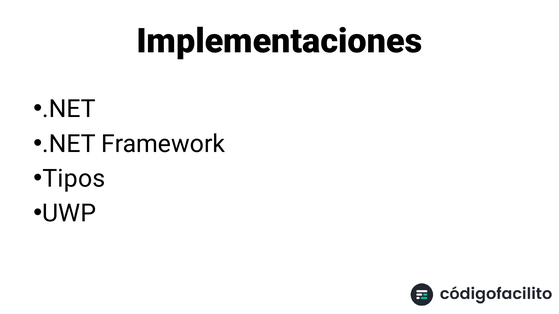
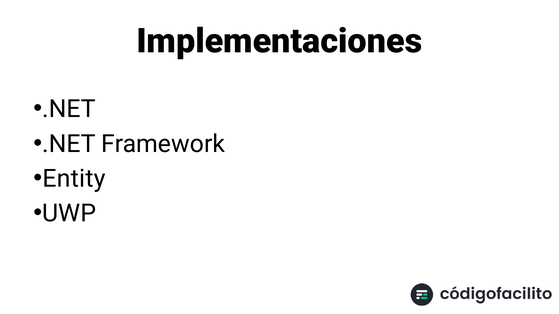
Tipos: Tipos -> Entity (74, 179)
